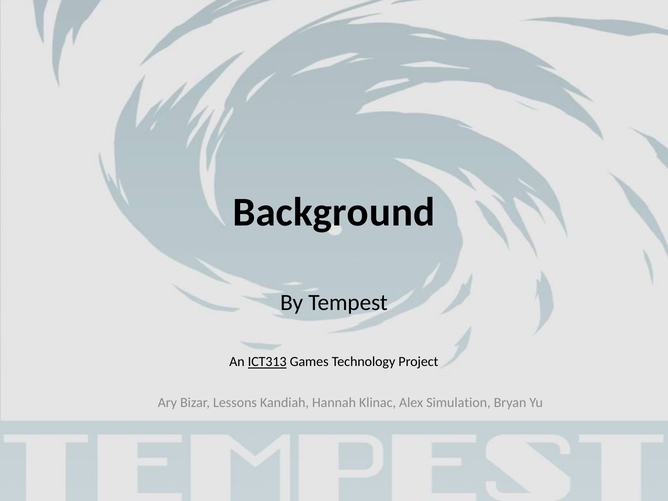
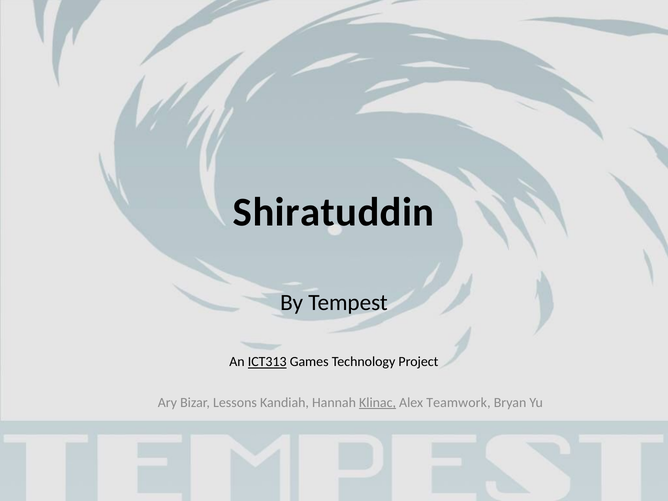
Background: Background -> Shiratuddin (334, 212)
Klinac underline: none -> present (378, 402)
Simulation: Simulation -> Teamwork (458, 402)
